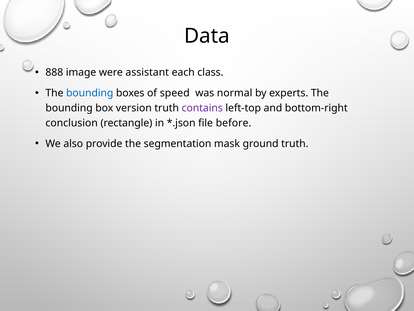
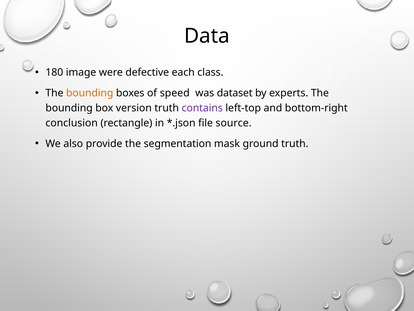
888: 888 -> 180 (54, 72)
assistant: assistant -> defective (147, 72)
bounding colour: blue -> orange (90, 93)
normal: normal -> dataset (235, 93)
before: before -> source (234, 123)
